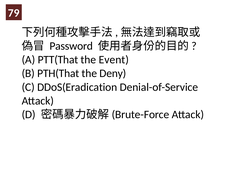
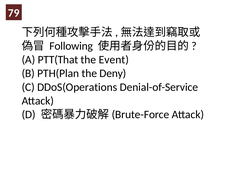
Password: Password -> Following (71, 46)
PTH(That: PTH(That -> PTH(Plan (58, 73)
DDoS(Eradication: DDoS(Eradication -> DDoS(Operations (77, 87)
